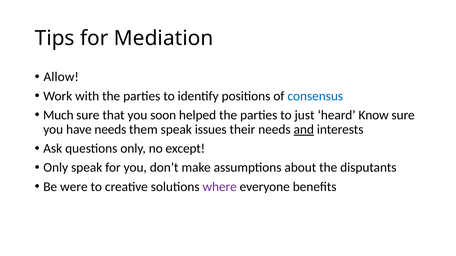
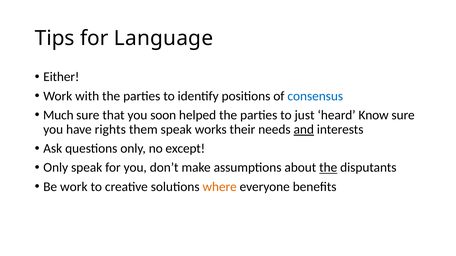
Mediation: Mediation -> Language (164, 38)
Allow: Allow -> Either (61, 77)
have needs: needs -> rights (110, 130)
issues: issues -> works (211, 130)
the underline: none -> present (328, 168)
Be were: were -> work (74, 187)
where colour: purple -> orange (220, 187)
